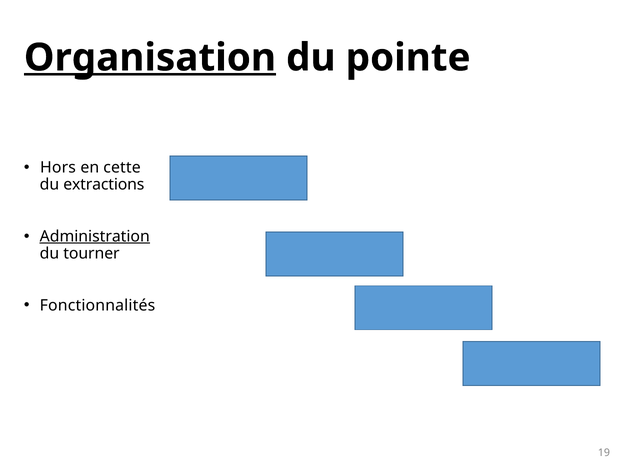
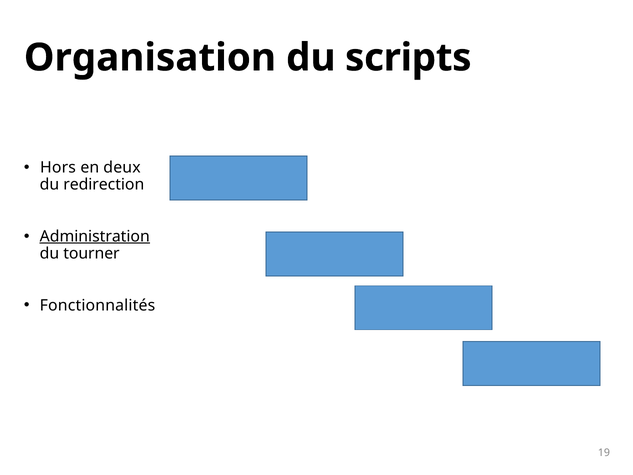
Organisation underline: present -> none (150, 58)
pointe: pointe -> scripts (408, 58)
cette: cette -> deux (122, 167)
extractions: extractions -> redirection (104, 185)
